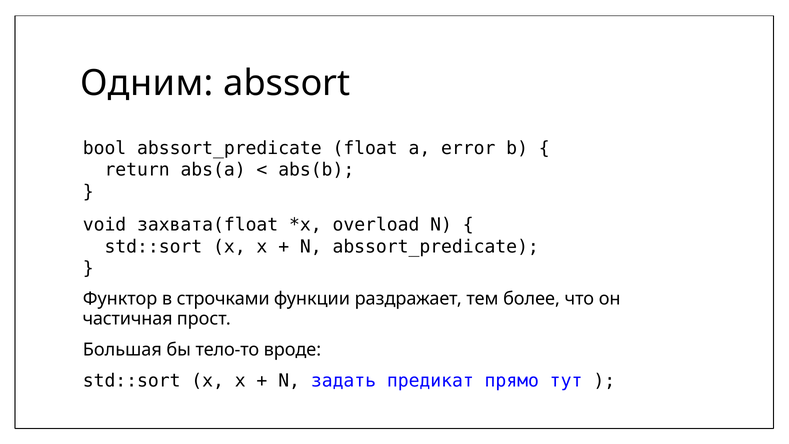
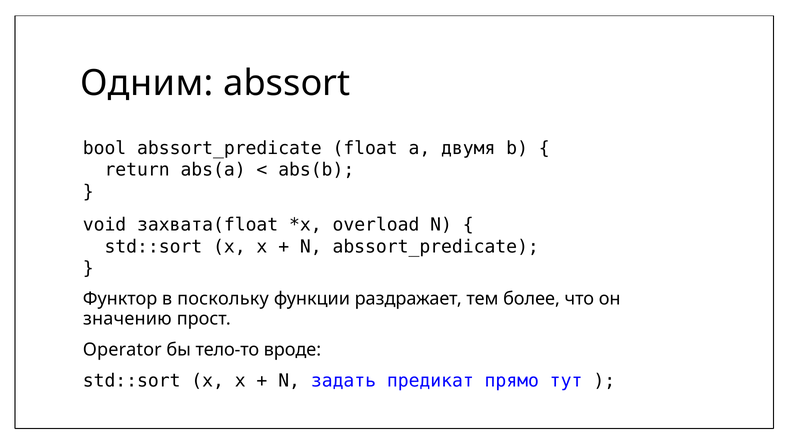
error: error -> двумя (468, 148)
строчками: строчками -> поскольку (223, 299)
частичная: частичная -> значению (127, 318)
Большая: Большая -> Operator (122, 349)
